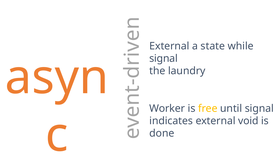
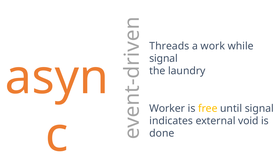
External: External -> Threads (169, 46)
state: state -> work (213, 46)
